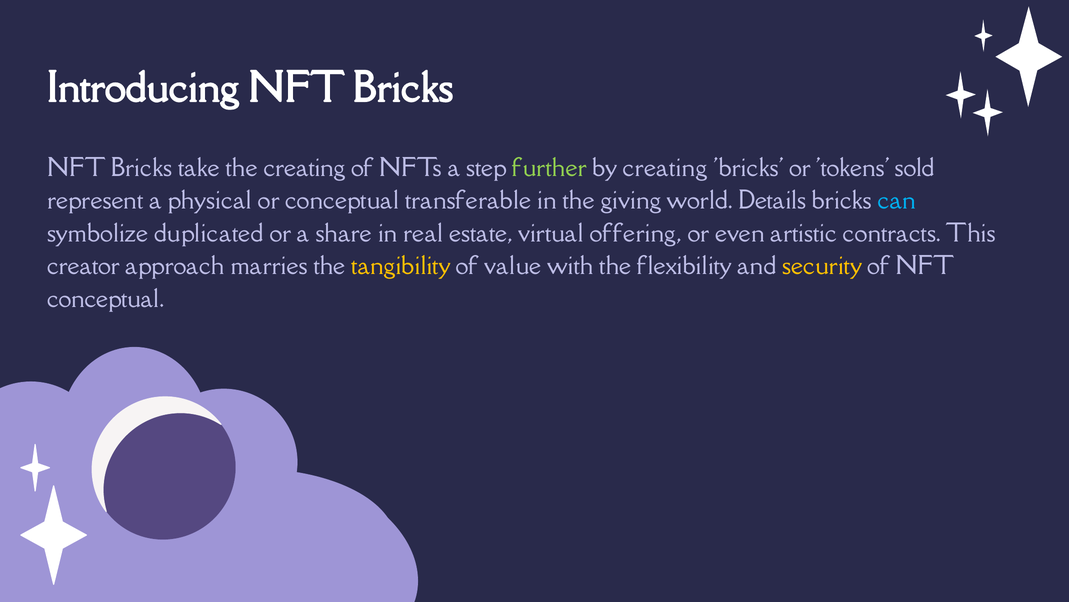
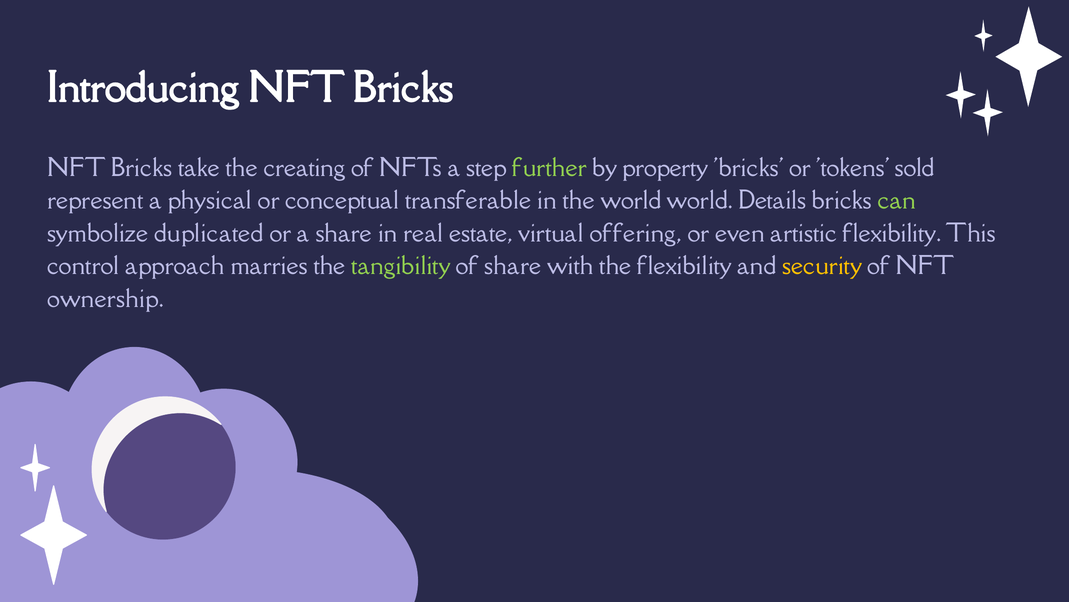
by creating: creating -> property (665, 168)
the giving: giving -> world (631, 201)
can colour: light blue -> light green (897, 201)
artistic contracts: contracts -> flexibility (892, 234)
creator: creator -> control (83, 266)
tangibility colour: yellow -> light green (401, 266)
of value: value -> share (513, 266)
conceptual: conceptual -> ownership (106, 299)
